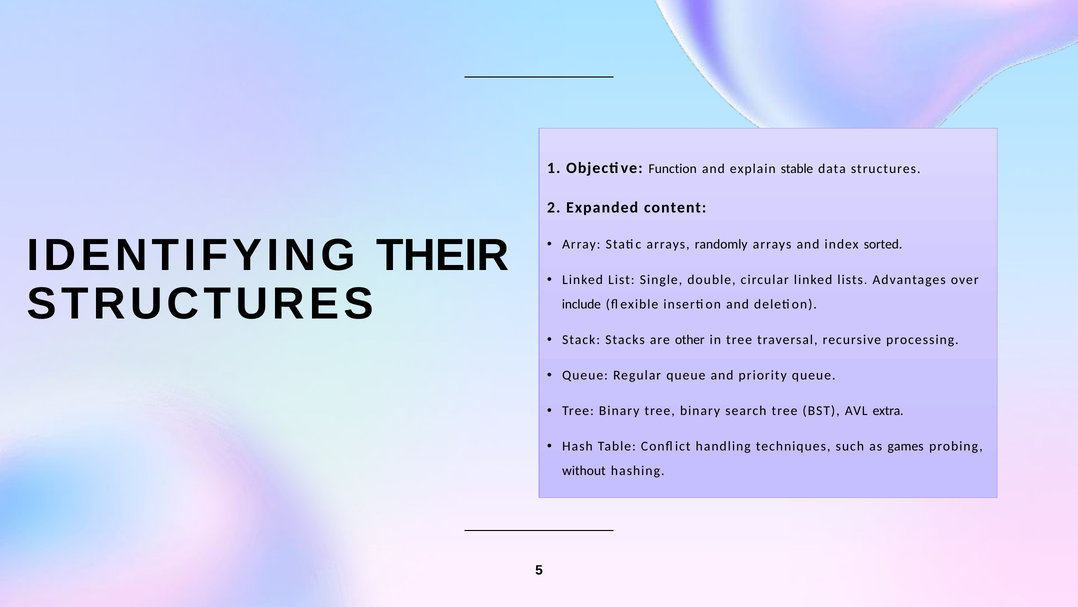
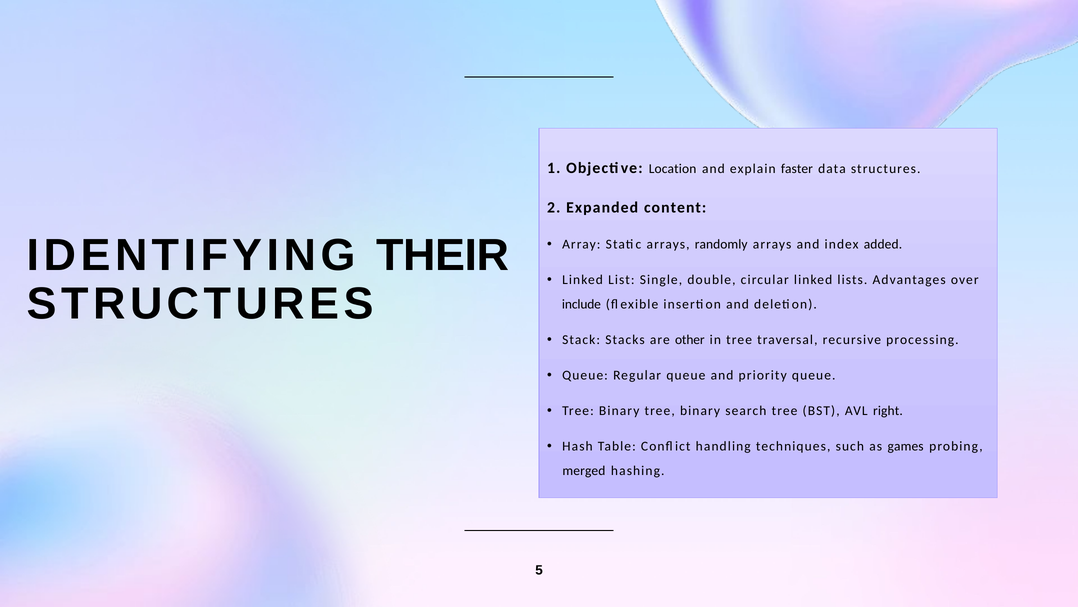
Function: Function -> Location (673, 169)
stable: stable -> faster (797, 169)
sorted: sorted -> added (883, 244)
extra: extra -> right (888, 410)
without: without -> merged (584, 470)
